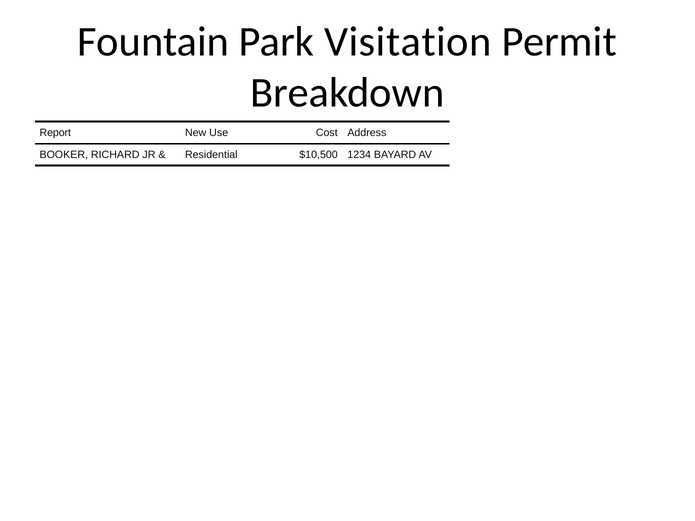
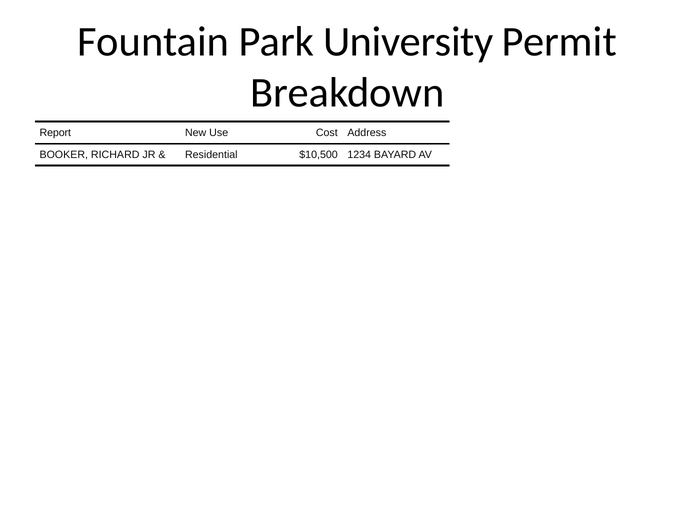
Visitation: Visitation -> University (408, 42)
